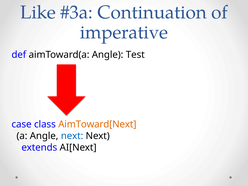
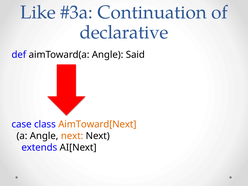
imperative: imperative -> declarative (124, 32)
Test: Test -> Said (135, 55)
next colour: blue -> orange (72, 136)
